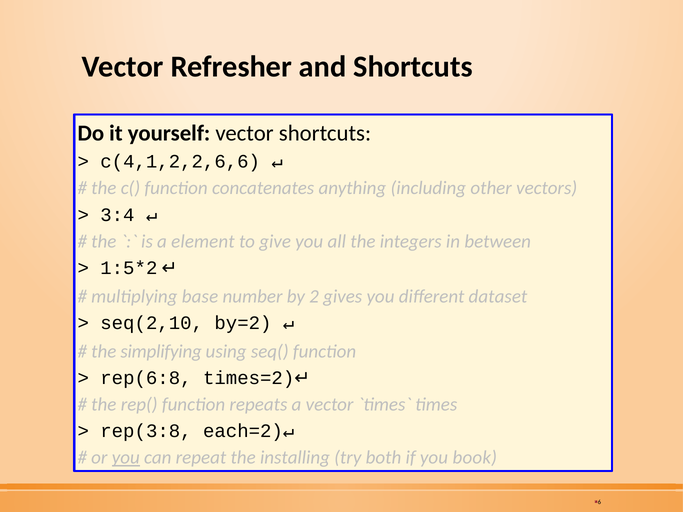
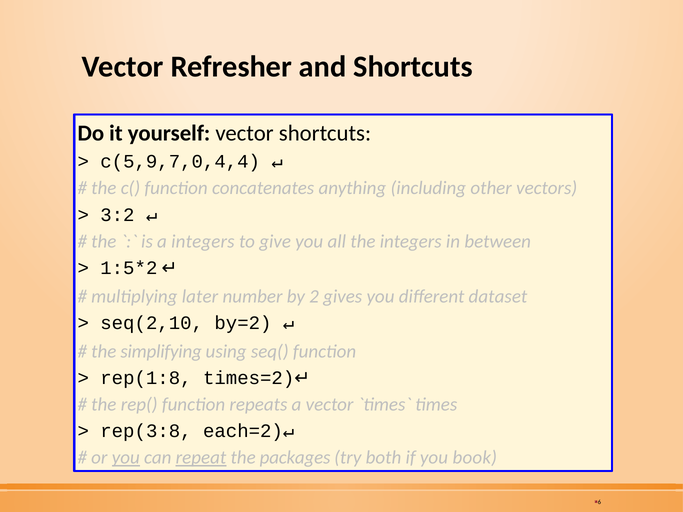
c(4,1,2,2,6,6: c(4,1,2,2,6,6 -> c(5,9,7,0,4,4 (180, 162)
3:4: 3:4 -> 3:2 (117, 215)
a element: element -> integers (203, 241)
base: base -> later (200, 296)
rep(6:8: rep(6:8 -> rep(1:8 (146, 378)
repeat underline: none -> present (201, 458)
installing: installing -> packages (295, 458)
